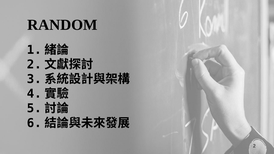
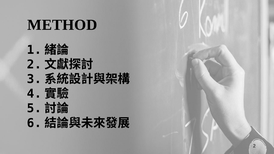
RANDOM: RANDOM -> METHOD (62, 25)
